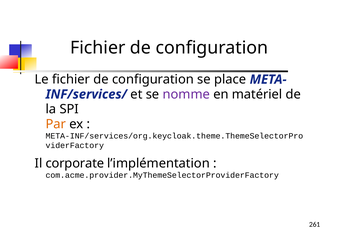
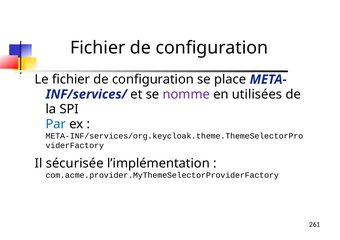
matériel: matériel -> utilisées (257, 94)
Par colour: orange -> blue (56, 124)
corporate: corporate -> sécurisée (75, 164)
